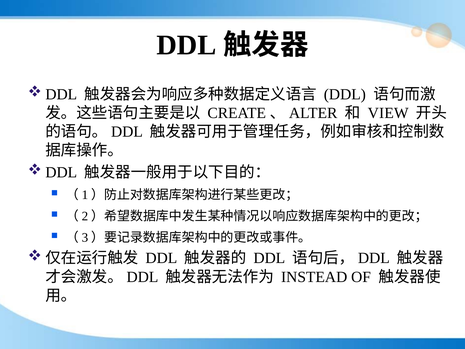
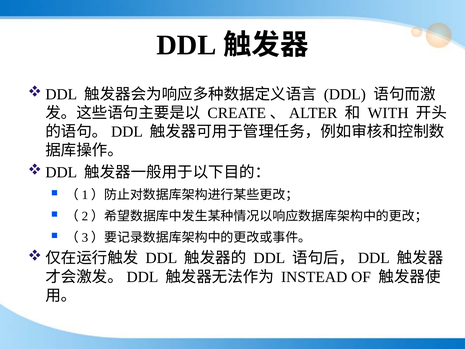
VIEW: VIEW -> WITH (388, 113)
